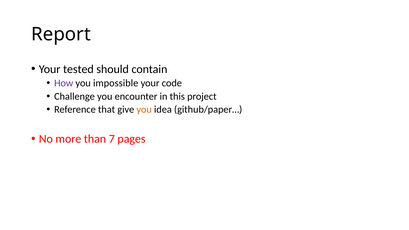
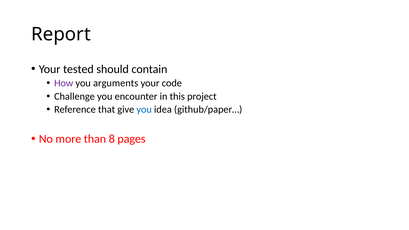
impossible: impossible -> arguments (116, 83)
you colour: orange -> blue (144, 110)
7: 7 -> 8 (112, 139)
